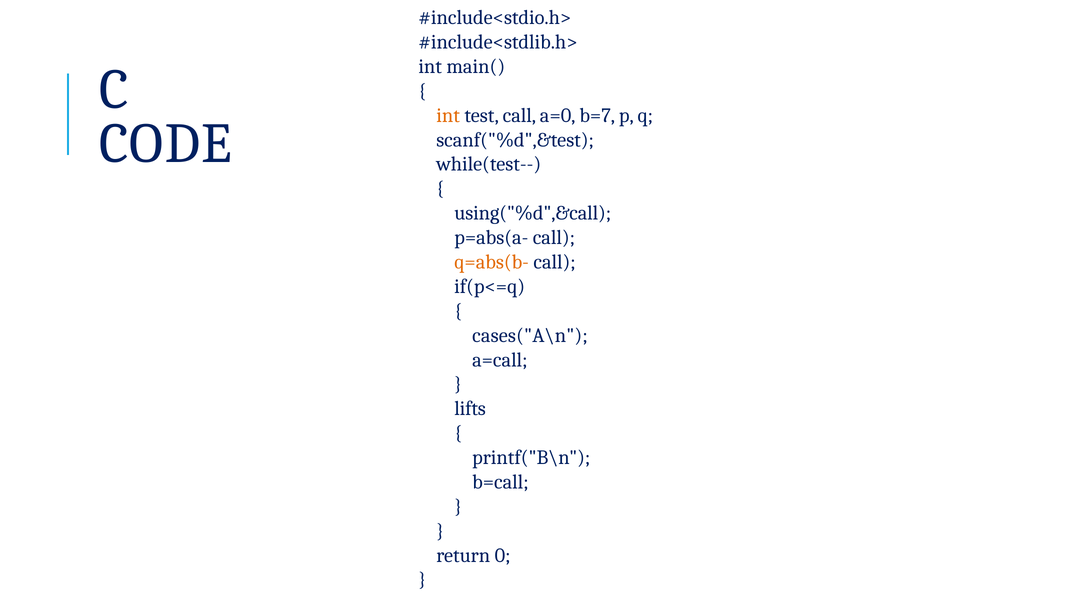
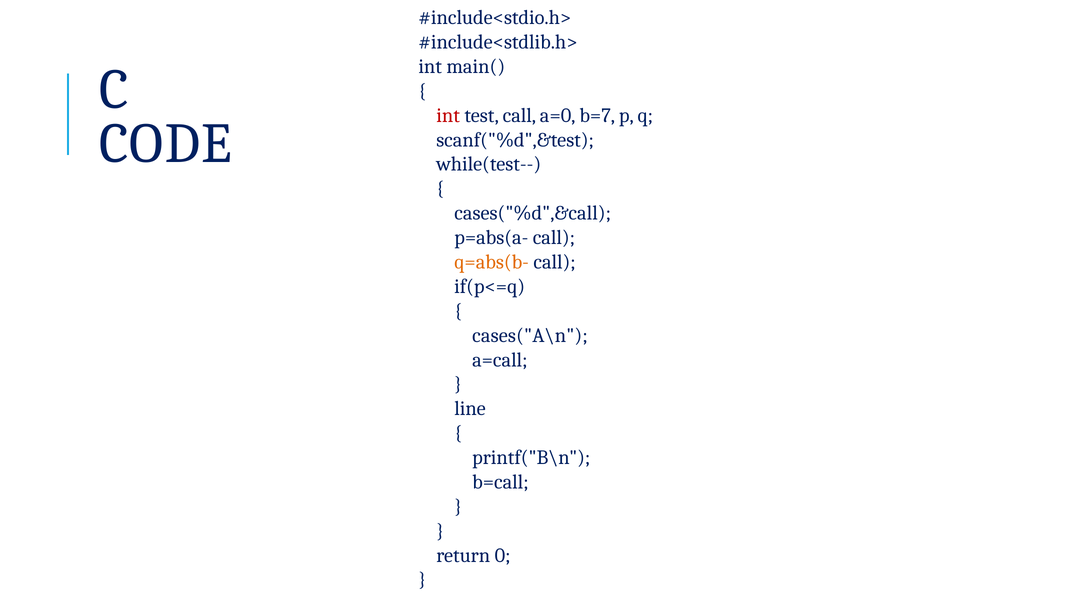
int colour: orange -> red (448, 115)
using("%d",&call: using("%d",&call -> cases("%d",&call (533, 213)
lifts: lifts -> line (470, 409)
